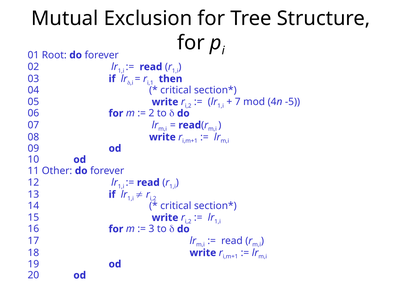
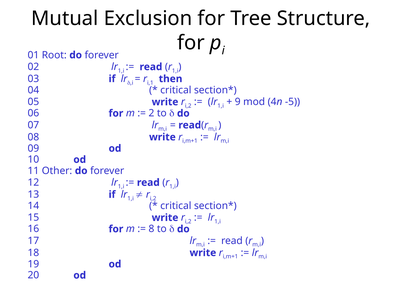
7: 7 -> 9 (238, 102)
3: 3 -> 8 (151, 229)
